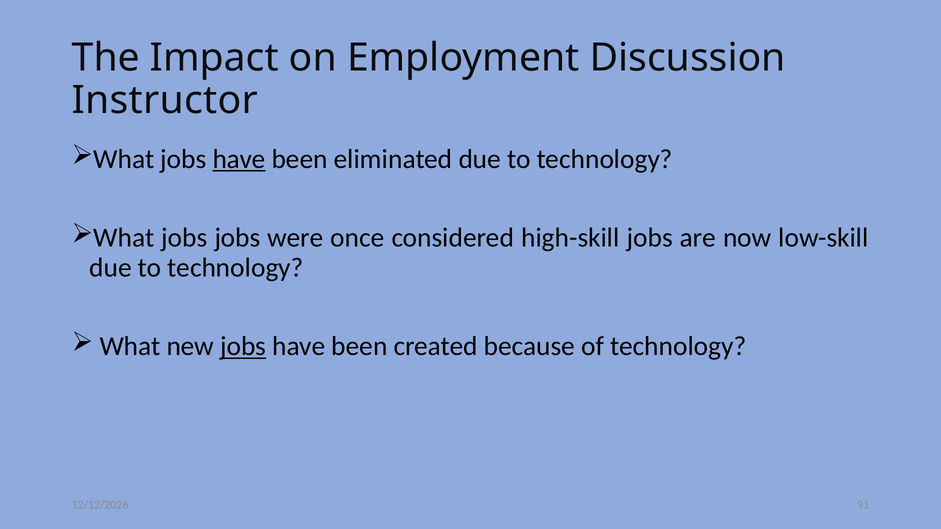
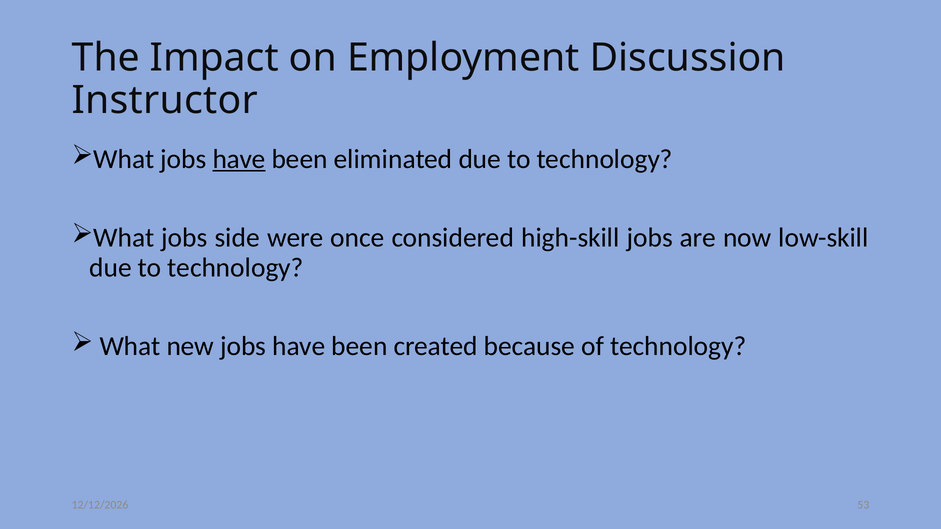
jobs jobs: jobs -> side (237, 238)
jobs underline: present -> none (243, 347)
91: 91 -> 53 (863, 505)
